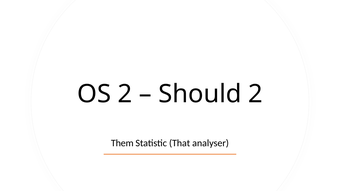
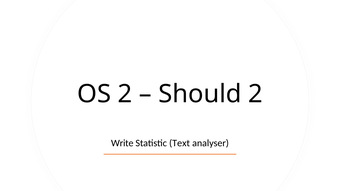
Them: Them -> Write (122, 143)
That: That -> Text (180, 143)
